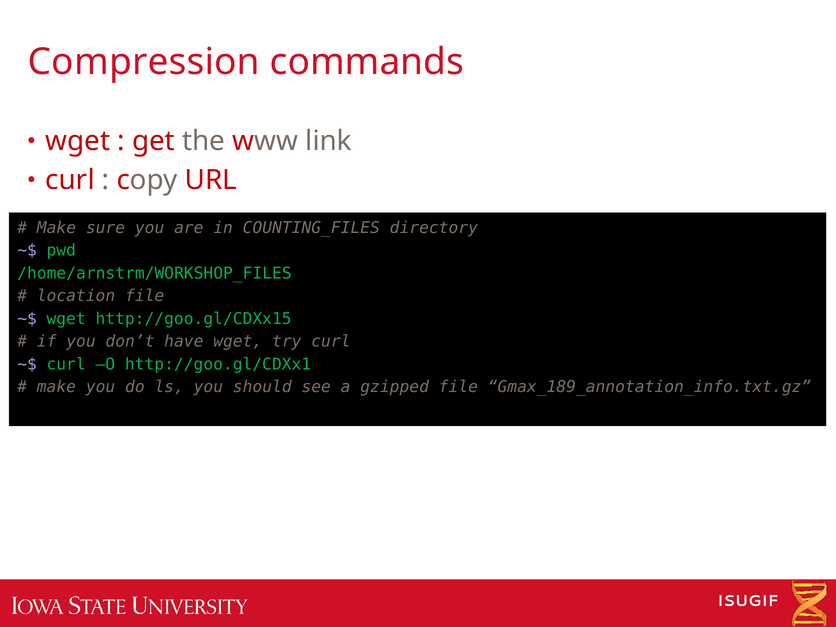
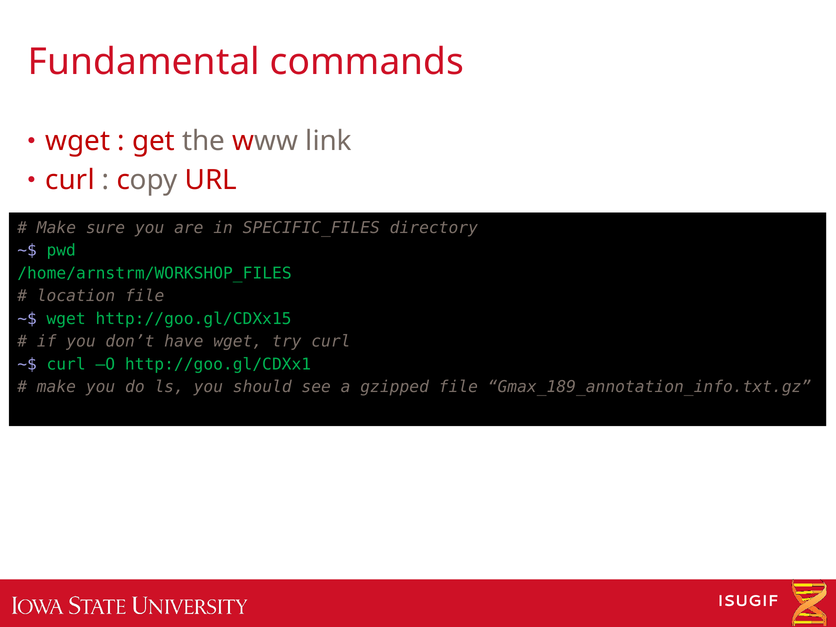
Compression: Compression -> Fundamental (144, 62)
COUNTING_FILES: COUNTING_FILES -> SPECIFIC_FILES (311, 228)
